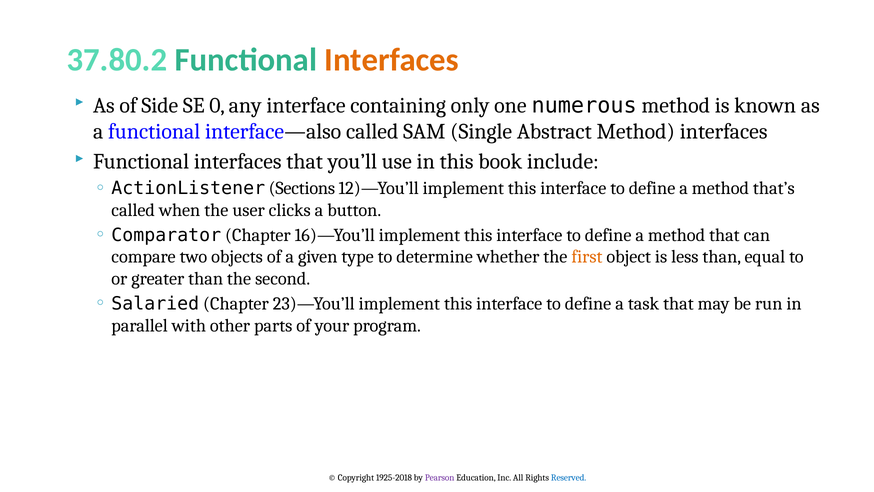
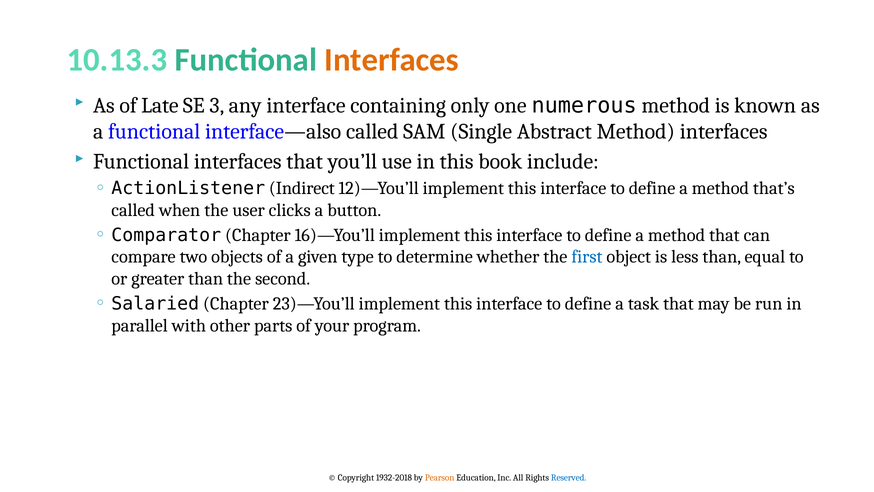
37.80.2: 37.80.2 -> 10.13.3 (117, 60)
Side: Side -> Late (160, 105)
0: 0 -> 3 (217, 105)
Sections: Sections -> Indirect (302, 188)
first colour: orange -> blue (587, 257)
1925-2018: 1925-2018 -> 1932-2018 (394, 477)
Pearson colour: purple -> orange (440, 477)
